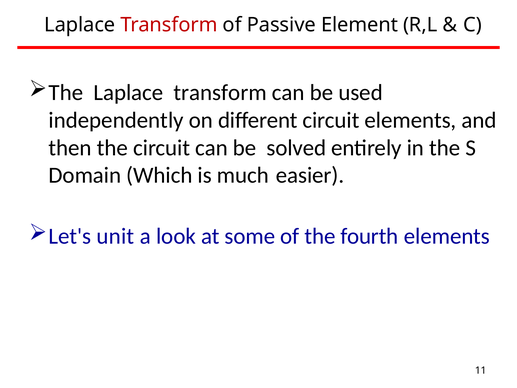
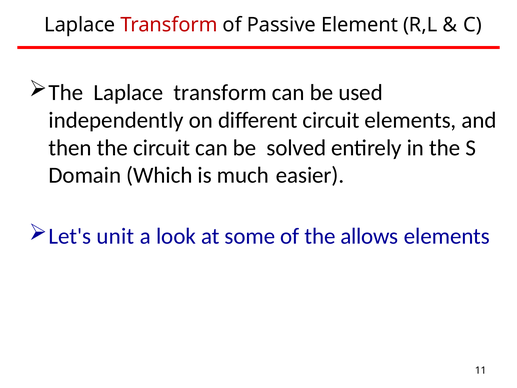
fourth: fourth -> allows (369, 236)
